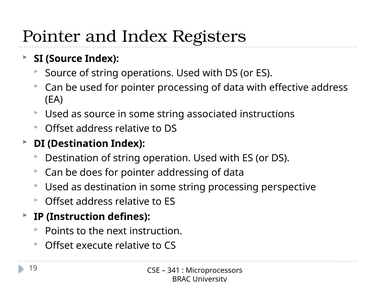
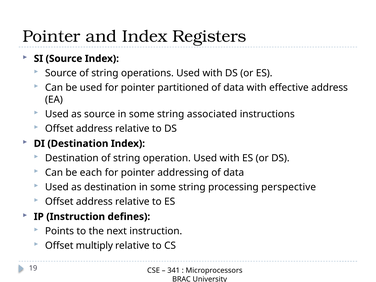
pointer processing: processing -> partitioned (183, 88)
does: does -> each (91, 173)
execute: execute -> multiply (94, 246)
